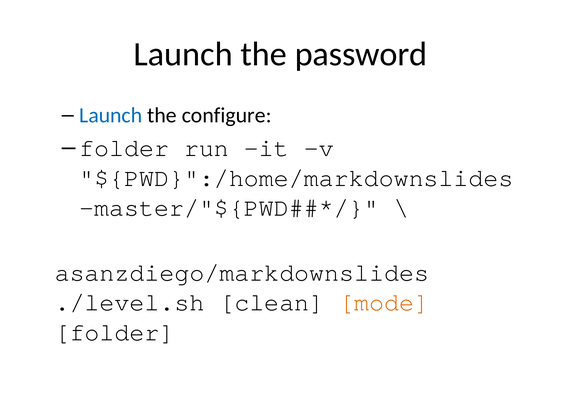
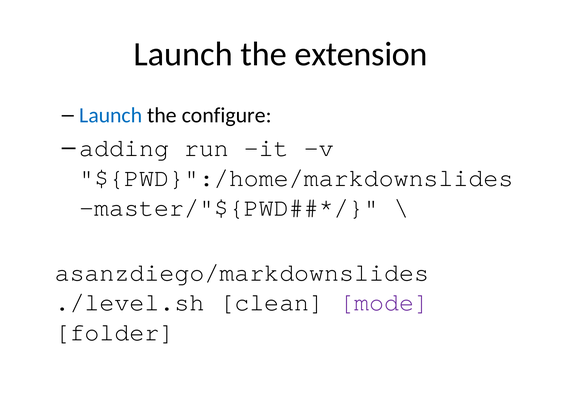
password: password -> extension (361, 54)
folder: folder -> adding (124, 148)
mode colour: orange -> purple (384, 303)
